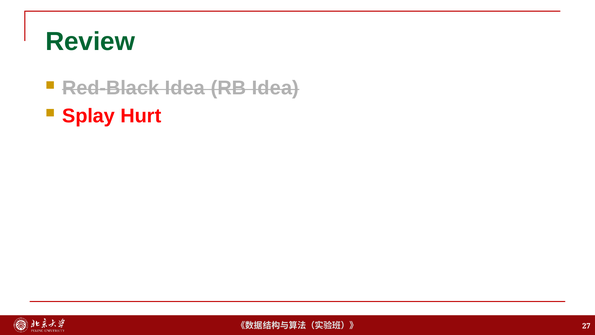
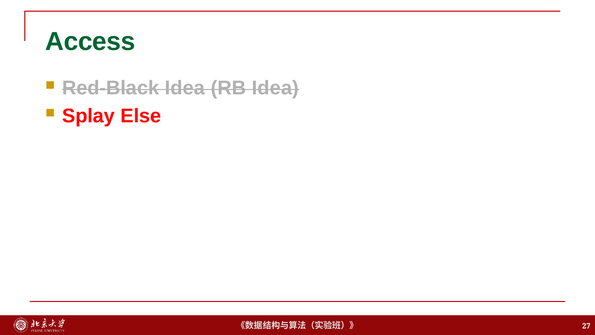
Review: Review -> Access (90, 42)
Hurt: Hurt -> Else (141, 116)
